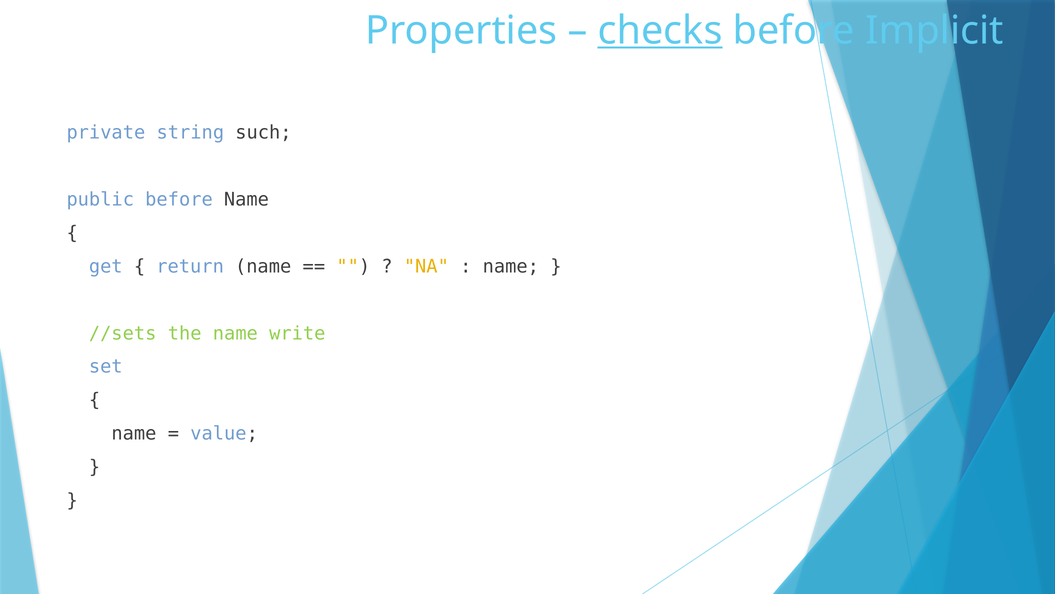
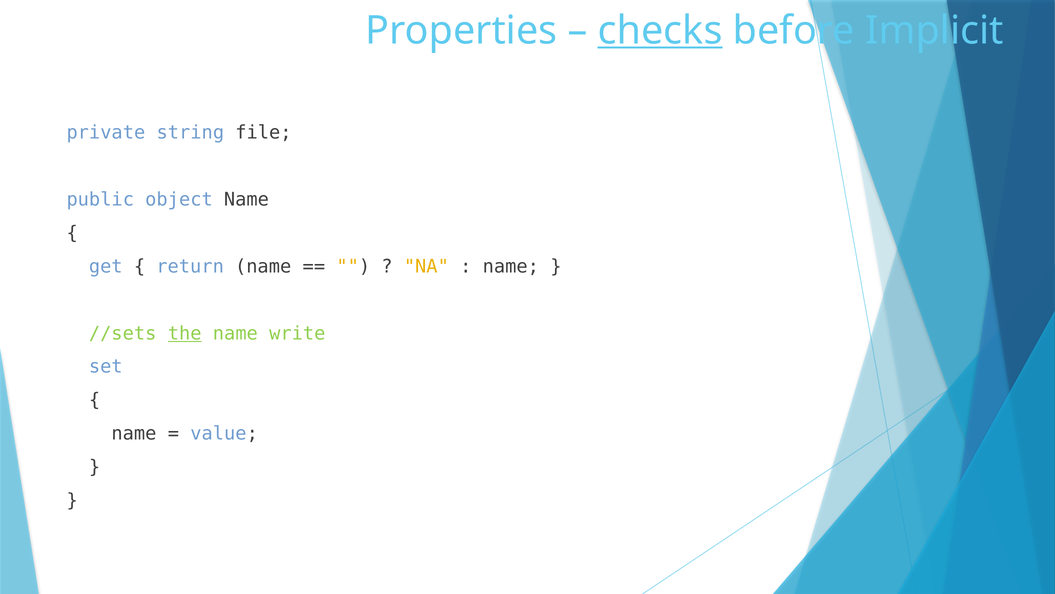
such: such -> file (263, 132)
public before: before -> object (179, 199)
the underline: none -> present (185, 333)
